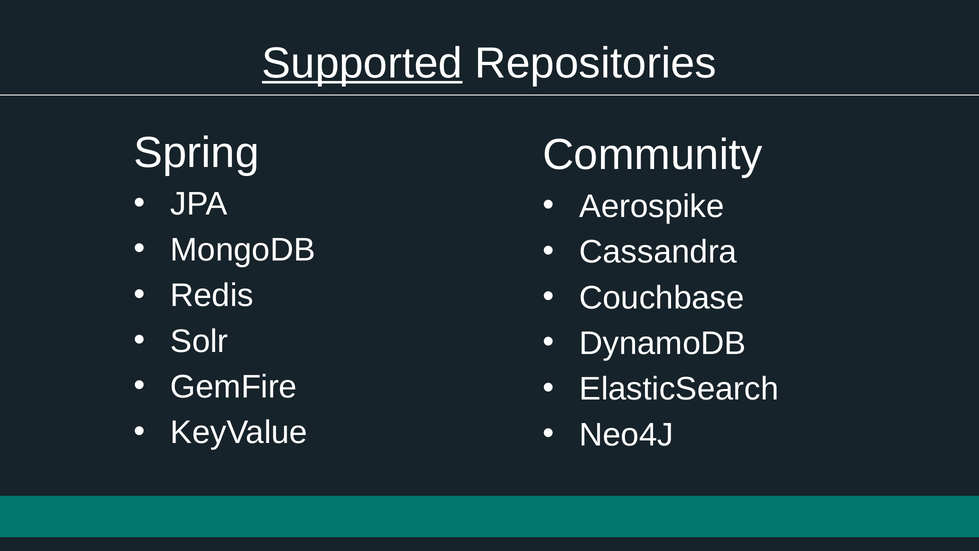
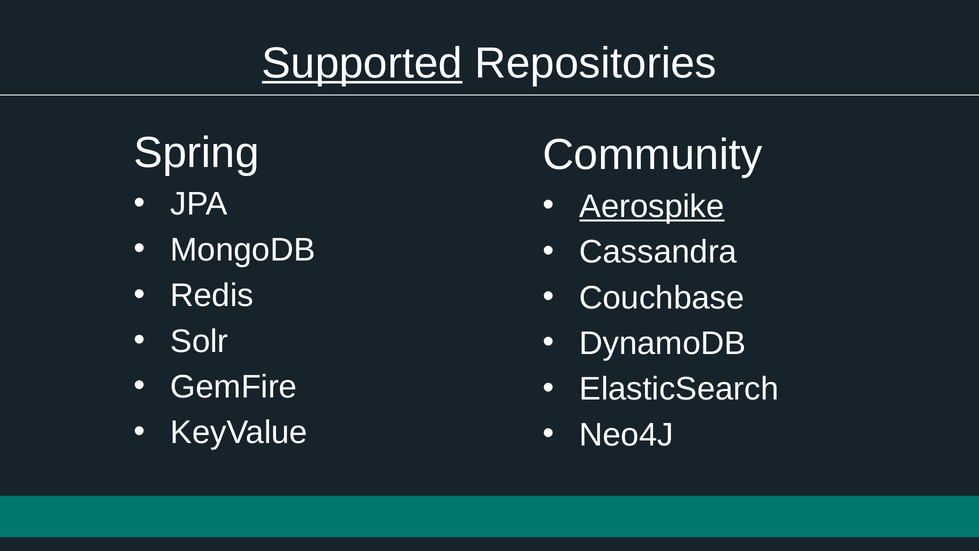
Aerospike underline: none -> present (652, 206)
